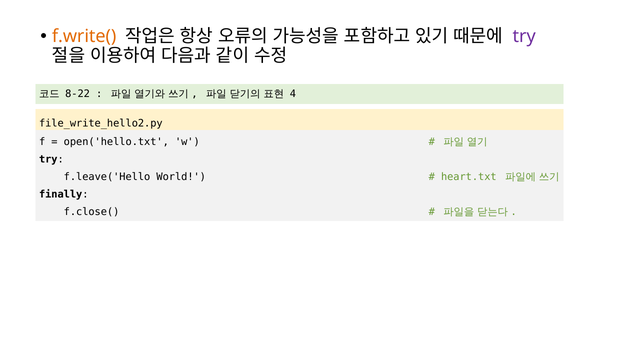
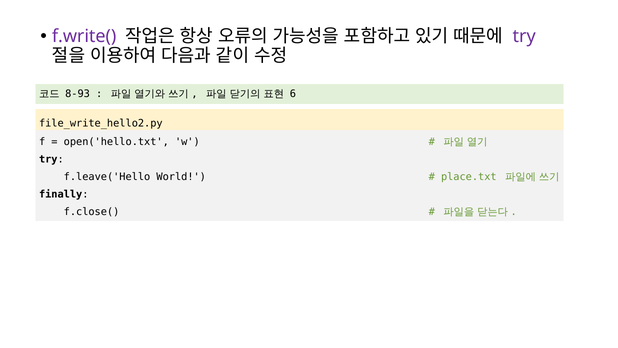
f.write( colour: orange -> purple (84, 36)
8-22: 8-22 -> 8-93 (78, 94)
4: 4 -> 6 (293, 94)
heart.txt: heart.txt -> place.txt (469, 177)
